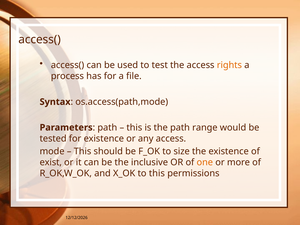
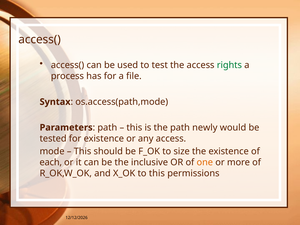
rights colour: orange -> green (229, 65)
range: range -> newly (205, 128)
exist: exist -> each (51, 162)
